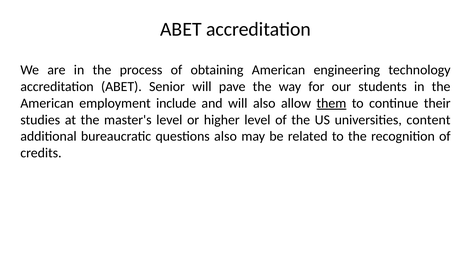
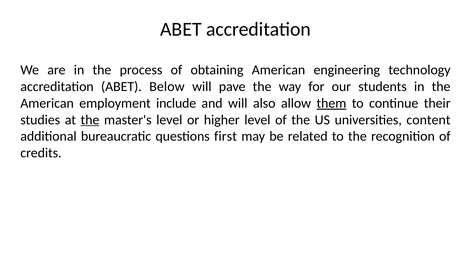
Senior: Senior -> Below (167, 86)
the underline: none -> present (90, 120)
questions also: also -> first (226, 136)
